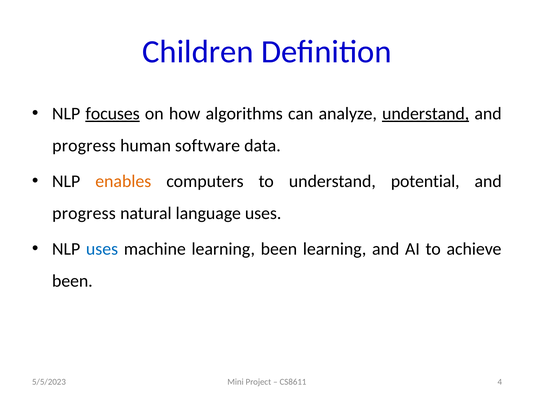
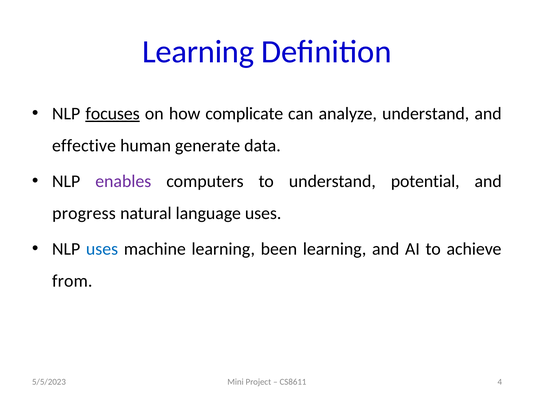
Children: Children -> Learning (198, 52)
algorithms: algorithms -> complicate (244, 114)
understand underline: present -> none (426, 114)
progress: progress -> effective (84, 146)
software: software -> generate (208, 146)
enables colour: orange -> purple (123, 181)
been: been -> from (72, 281)
